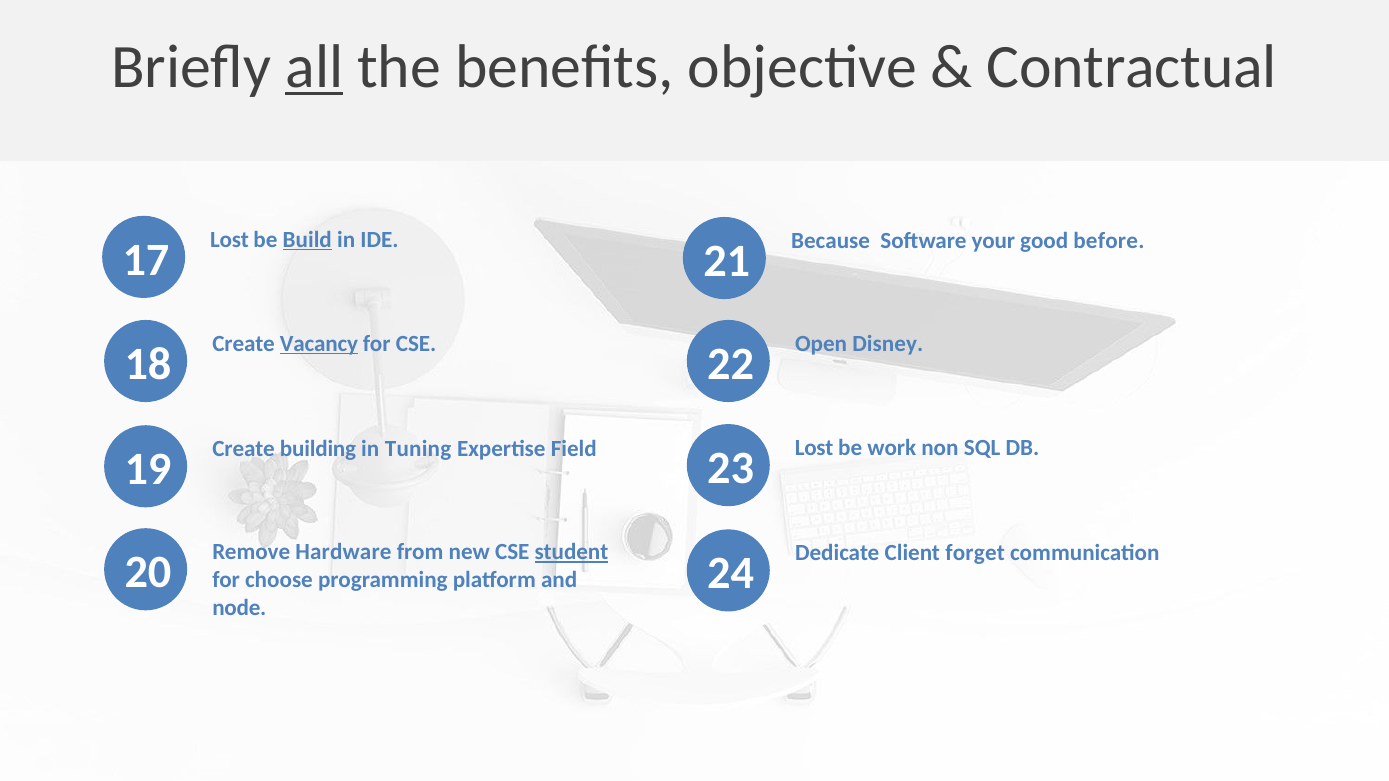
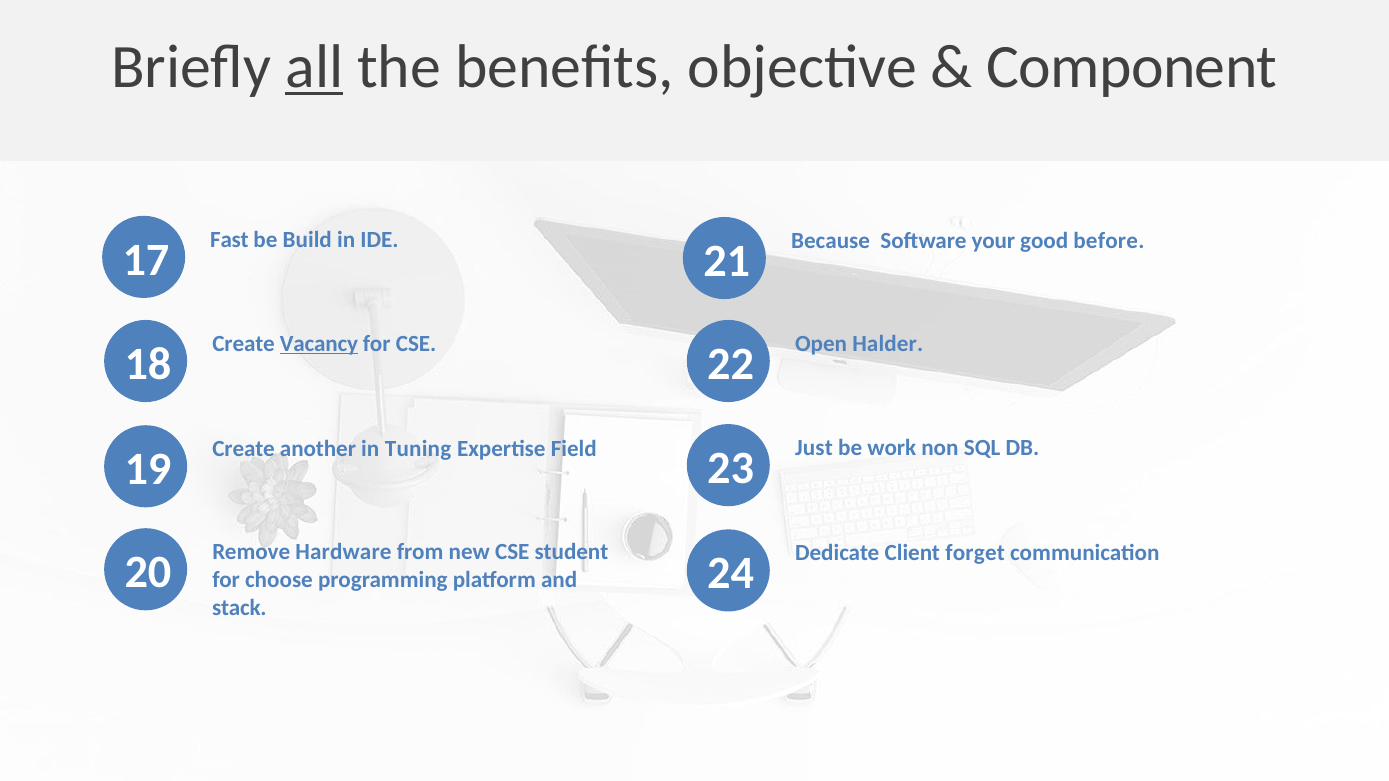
Contractual: Contractual -> Component (1132, 67)
17 Lost: Lost -> Fast (229, 240)
Build underline: present -> none (307, 240)
Disney: Disney -> Halder (888, 344)
23 Lost: Lost -> Just (814, 448)
building: building -> another (318, 449)
student underline: present -> none (571, 552)
node: node -> stack (239, 608)
